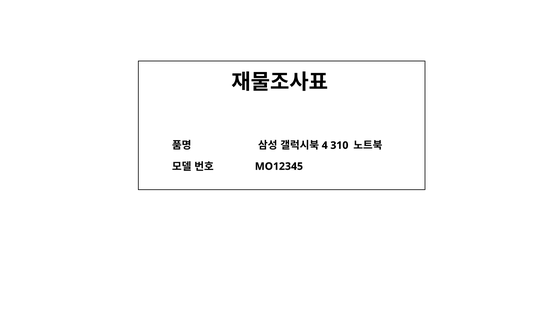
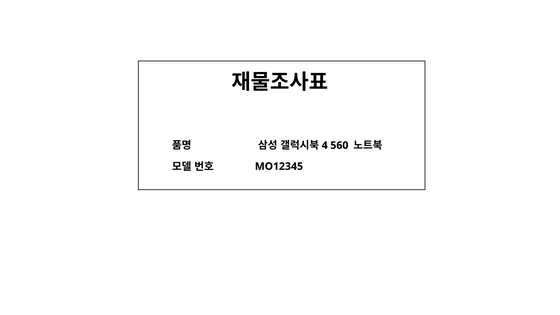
310: 310 -> 560 (339, 145)
